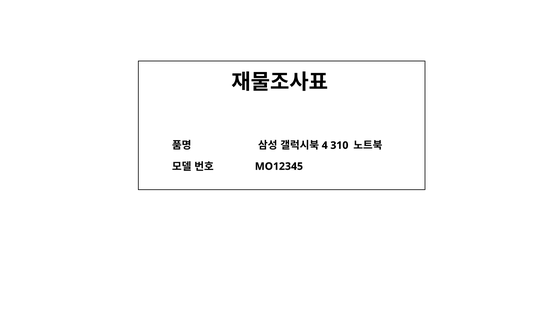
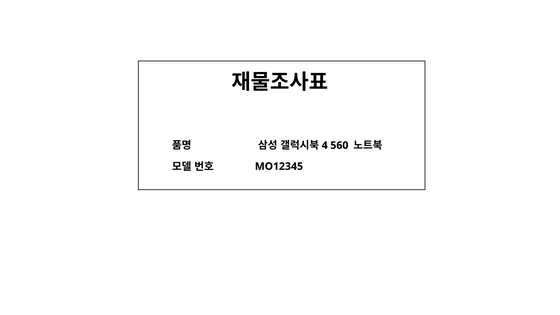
310: 310 -> 560 (339, 145)
